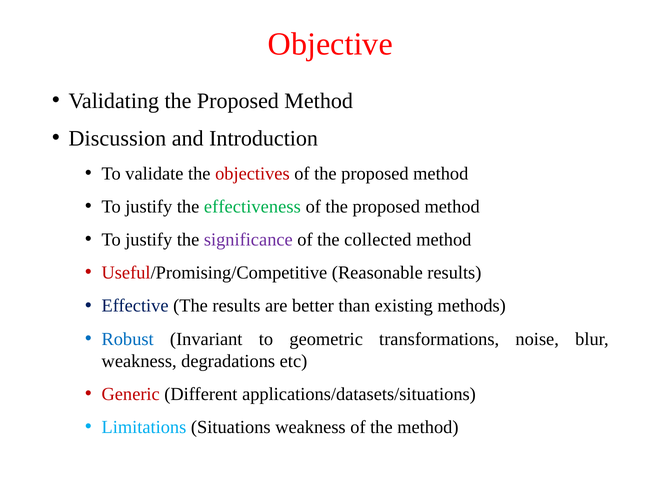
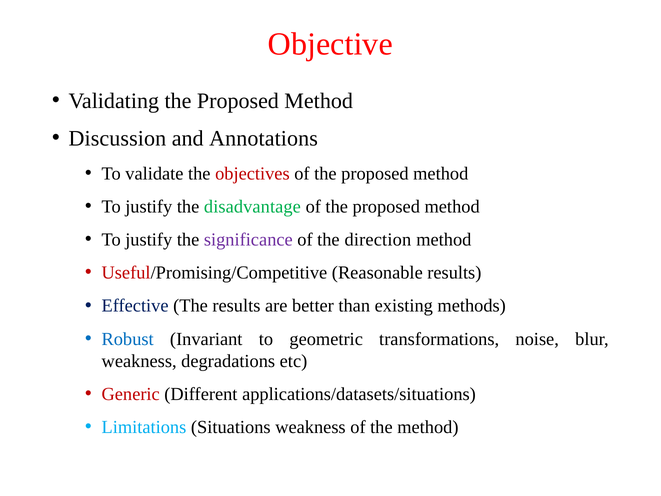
Introduction: Introduction -> Annotations (264, 138)
effectiveness: effectiveness -> disadvantage (252, 206)
collected: collected -> direction (378, 240)
